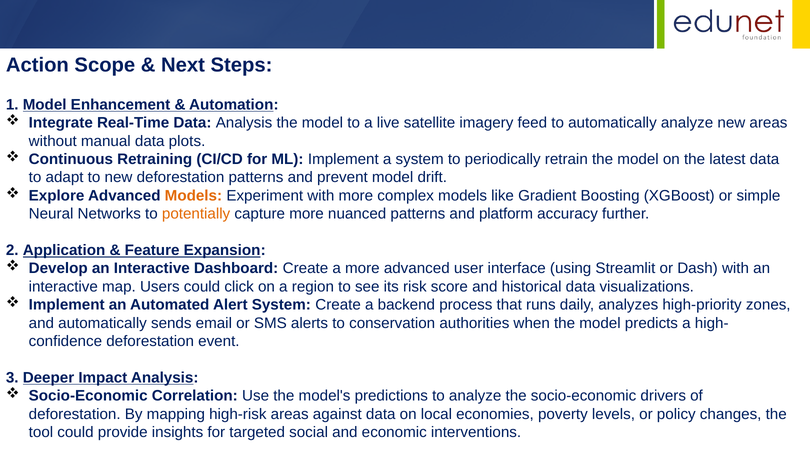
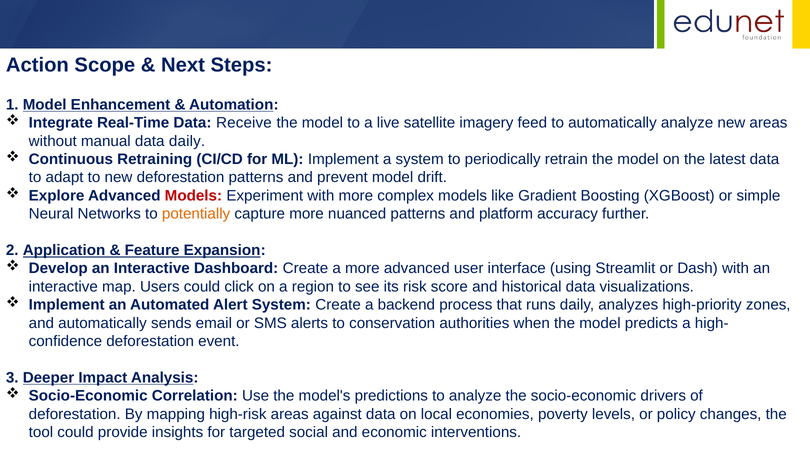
Data Analysis: Analysis -> Receive (244, 123)
data plots: plots -> daily (187, 141)
Models colour: orange -> red (193, 196)
